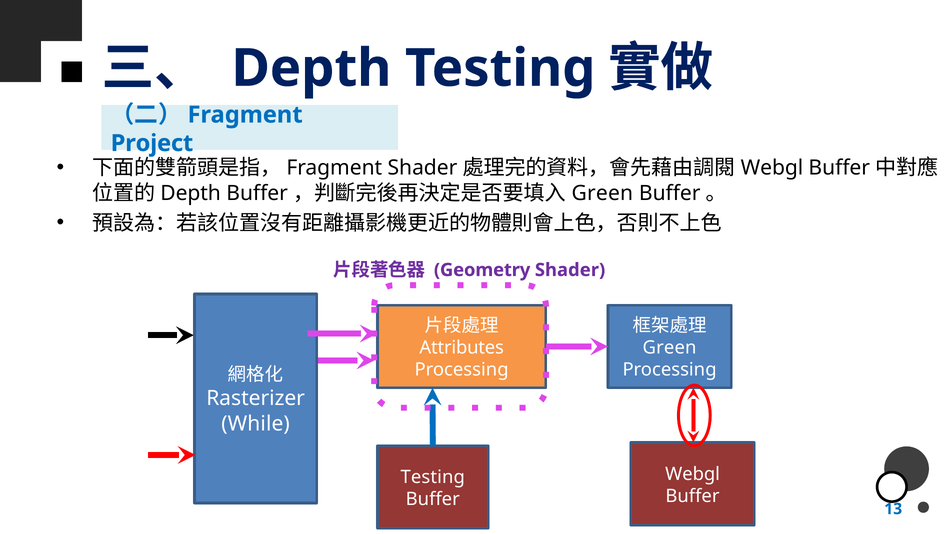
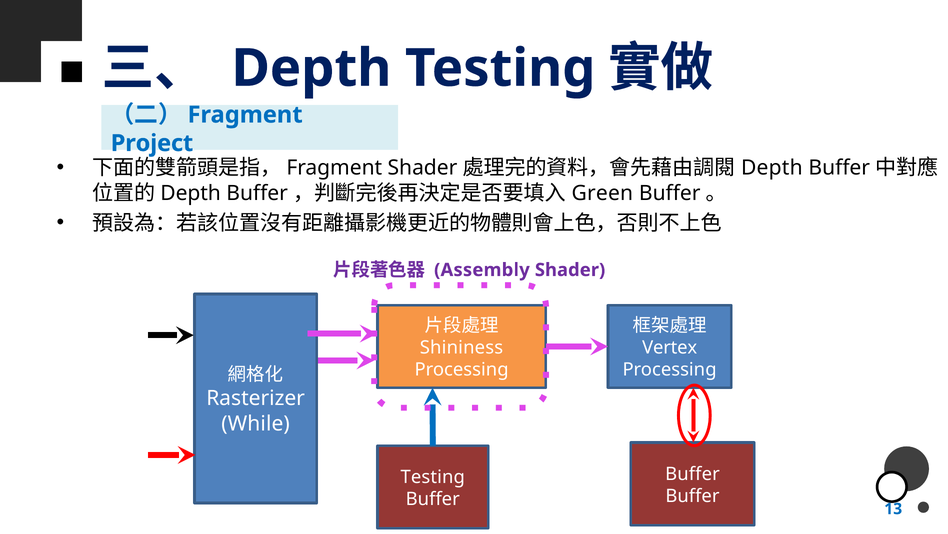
Webgl: Webgl -> Depth (772, 168)
Geometry: Geometry -> Assembly (482, 270)
Attributes: Attributes -> Shininess (461, 347)
Green: Green -> Vertex (670, 347)
Webgl: Webgl -> Buffer (693, 473)
